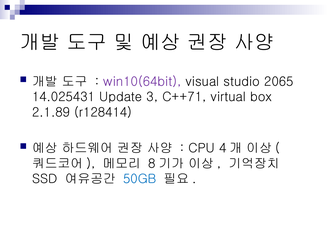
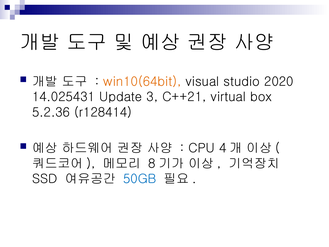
win10(64bit colour: purple -> orange (142, 81)
2065: 2065 -> 2020 (279, 81)
C++71: C++71 -> C++21 (184, 97)
2.1.89: 2.1.89 -> 5.2.36 (51, 112)
